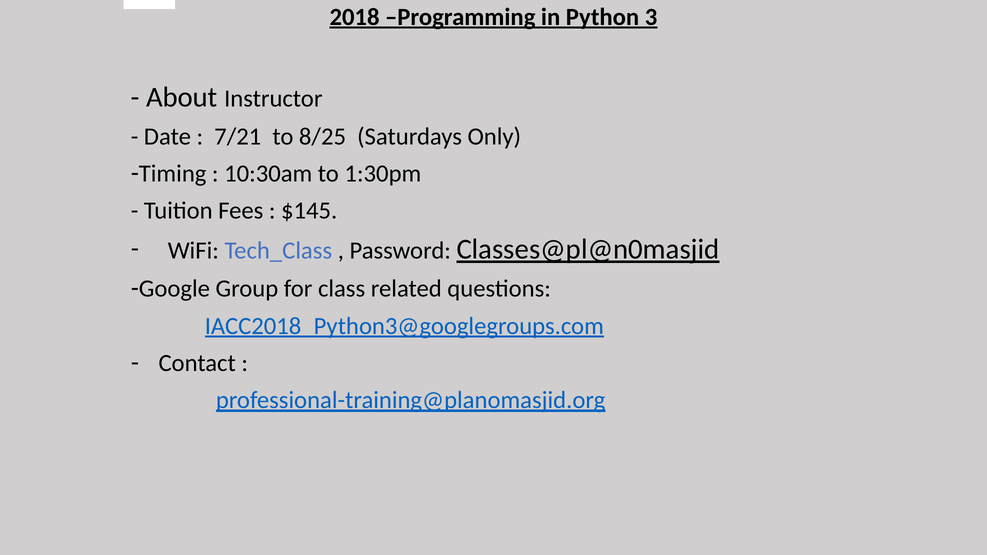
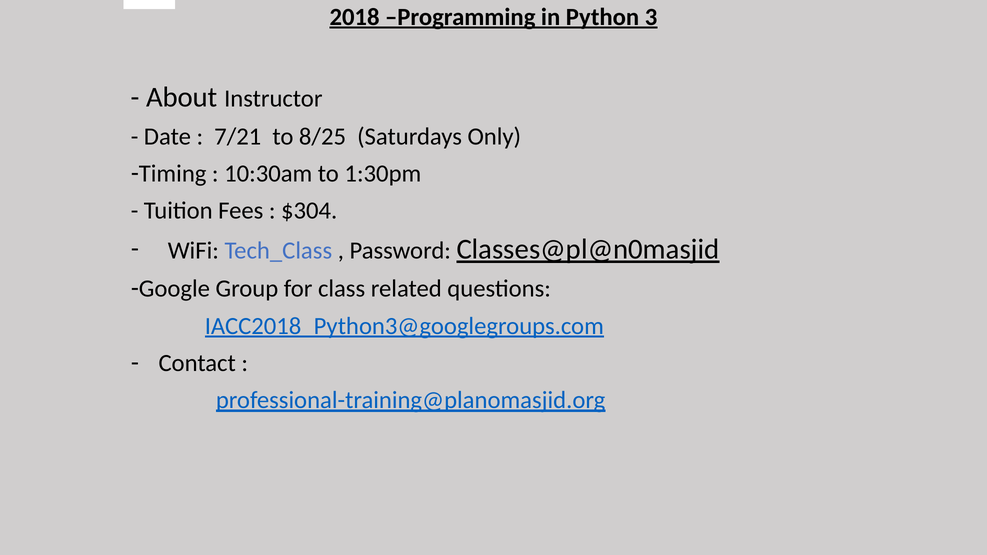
$145: $145 -> $304 (309, 210)
